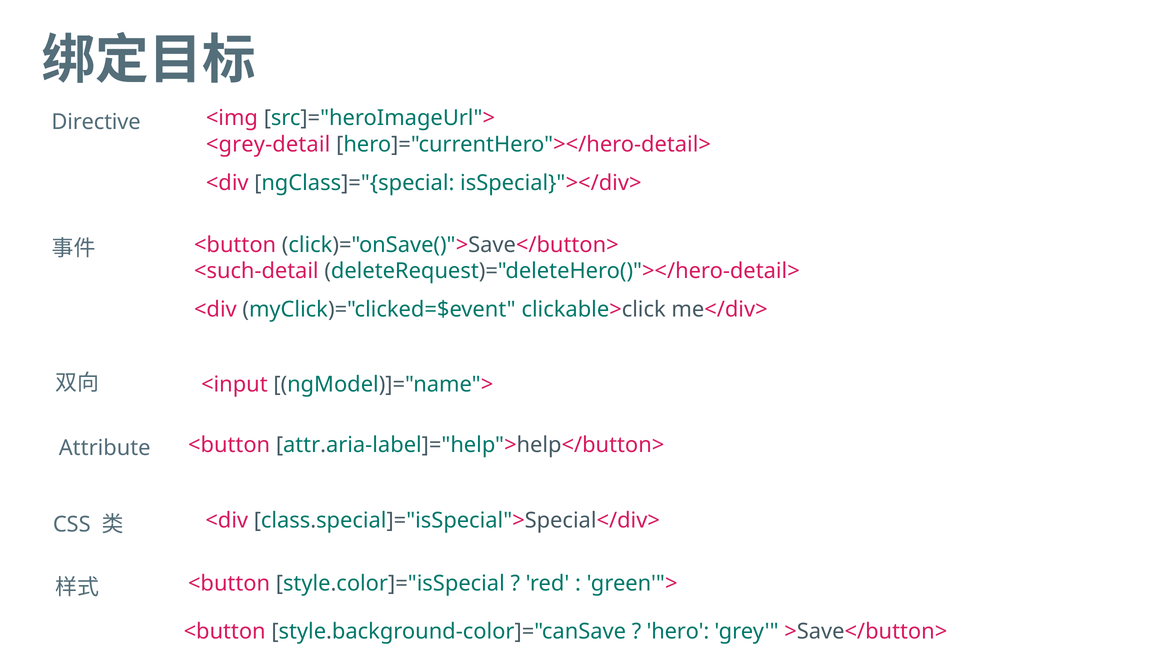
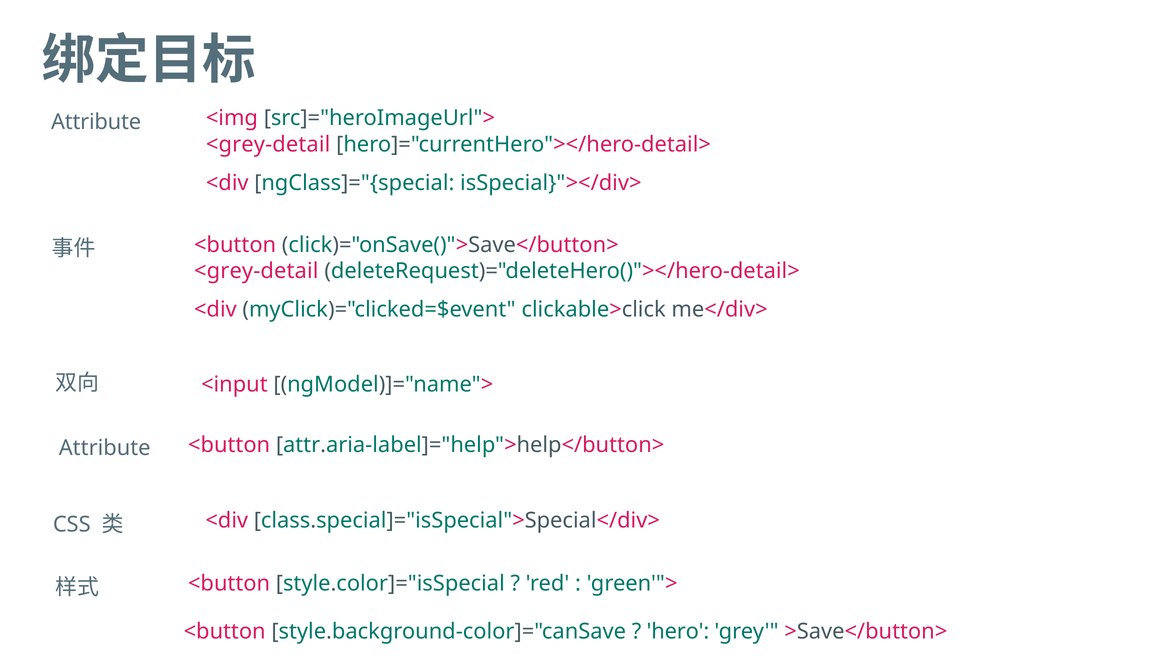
Directive: Directive -> Attribute (96, 122)
<such-detail: <such-detail -> <grey-detail (256, 271)
